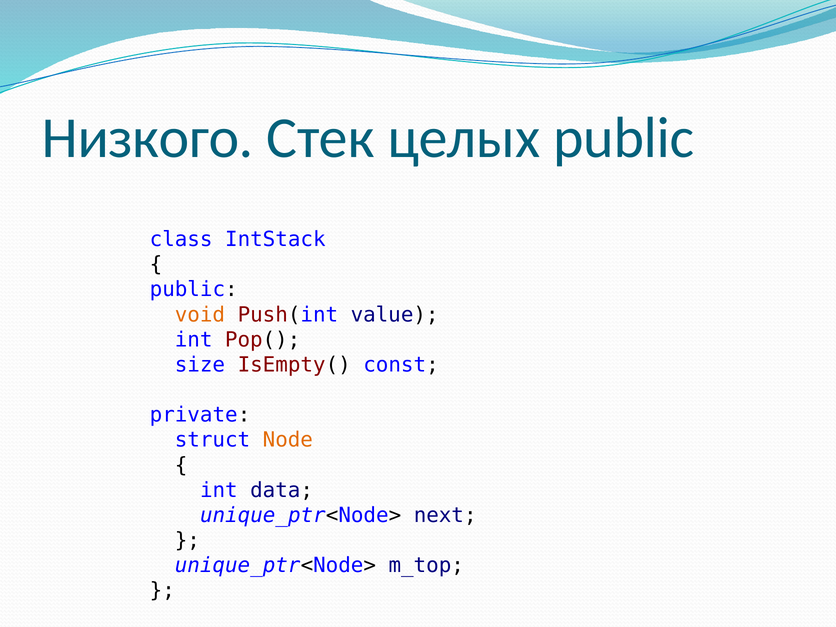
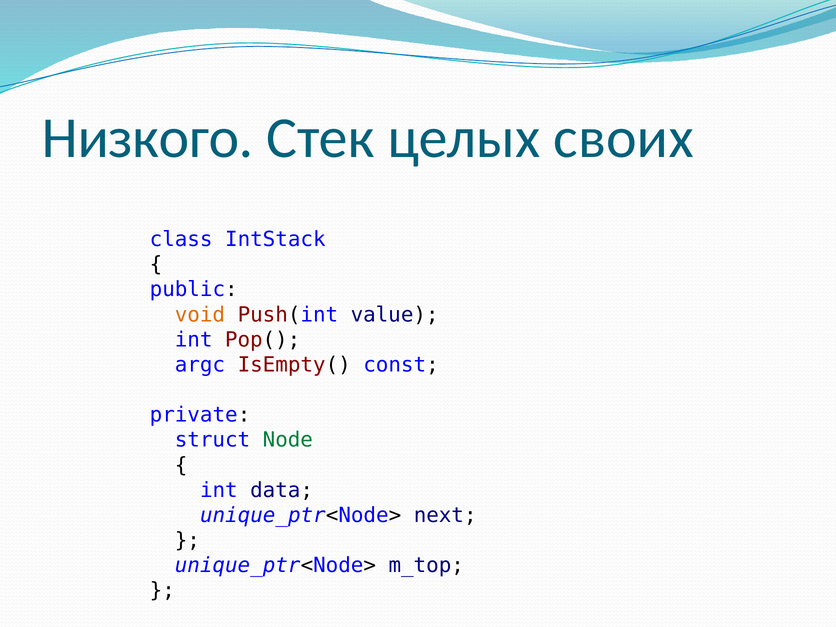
целых public: public -> своих (623, 138)
size: size -> argc (200, 365)
Node colour: orange -> green (288, 440)
